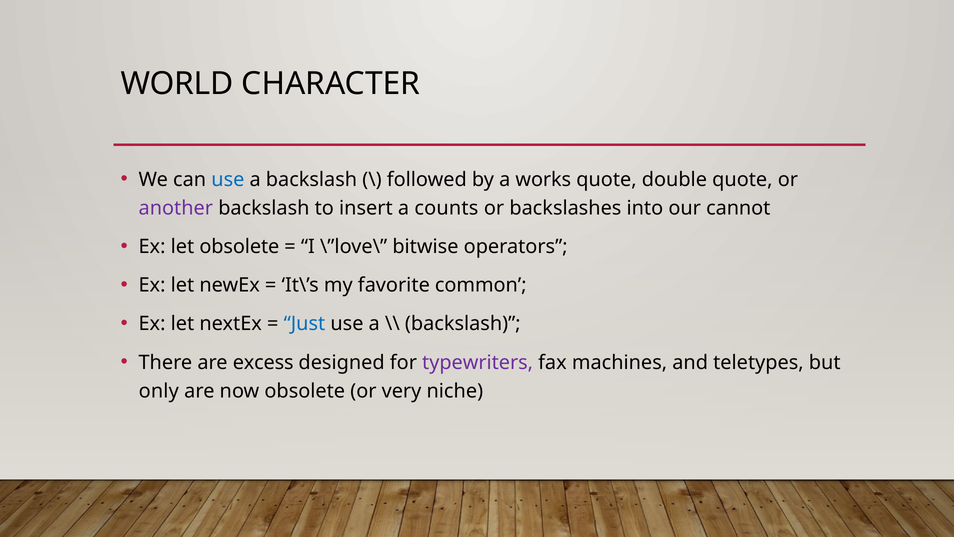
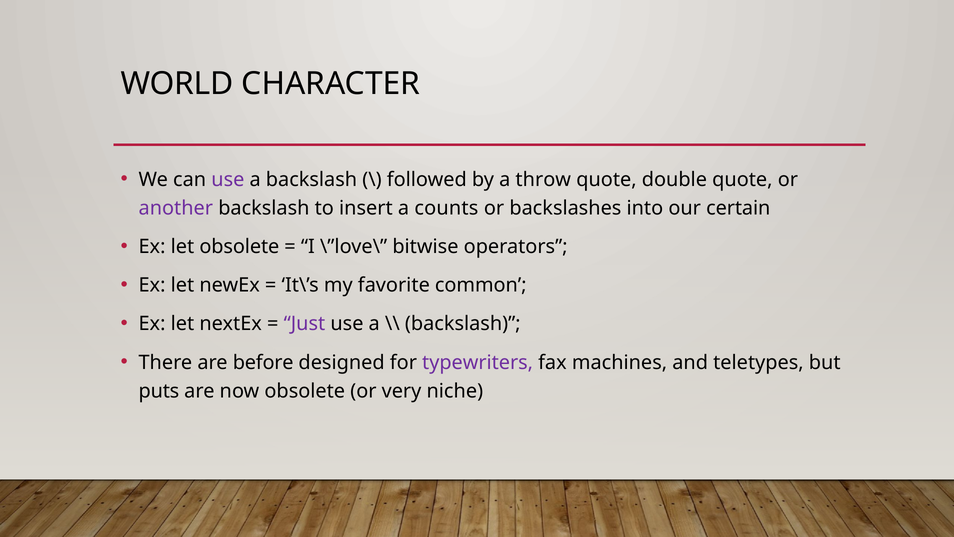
use colour: blue -> purple (228, 179)
works: works -> throw (543, 179)
cannot: cannot -> certain (738, 208)
Just colour: blue -> purple (304, 324)
excess: excess -> before (263, 362)
only: only -> puts (159, 391)
